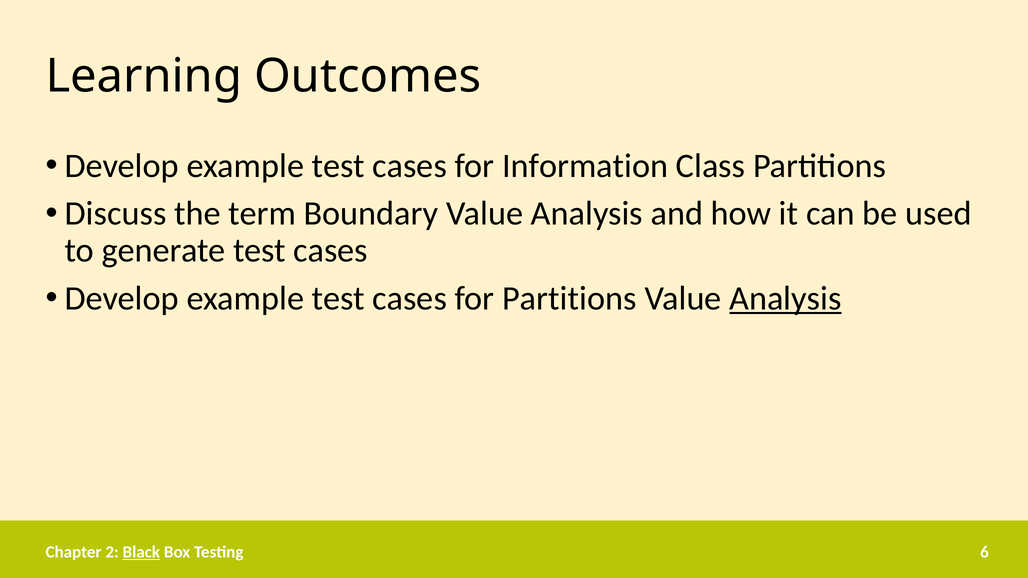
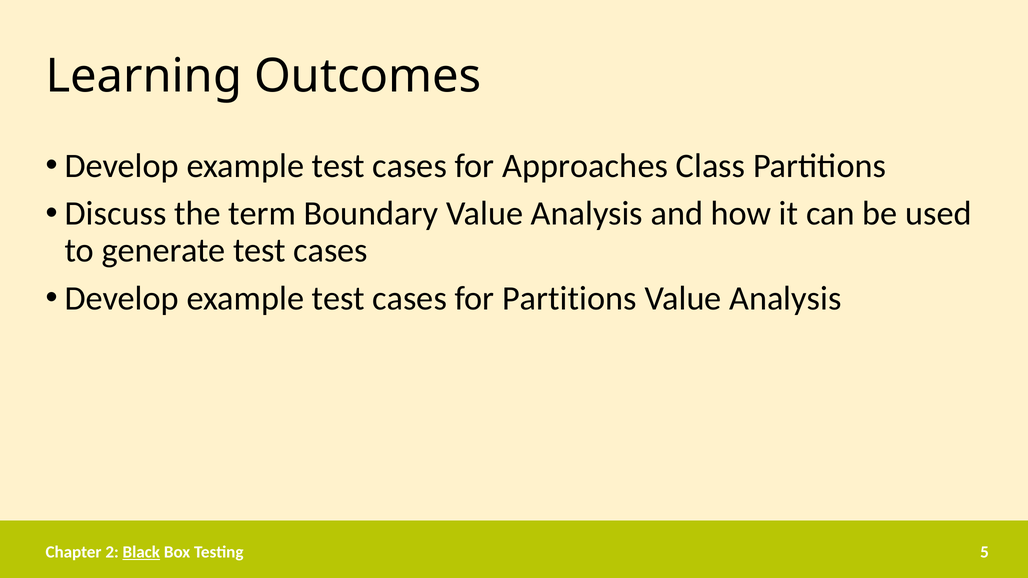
Information: Information -> Approaches (585, 166)
Analysis underline: present -> none (785, 298)
6: 6 -> 5 (984, 552)
